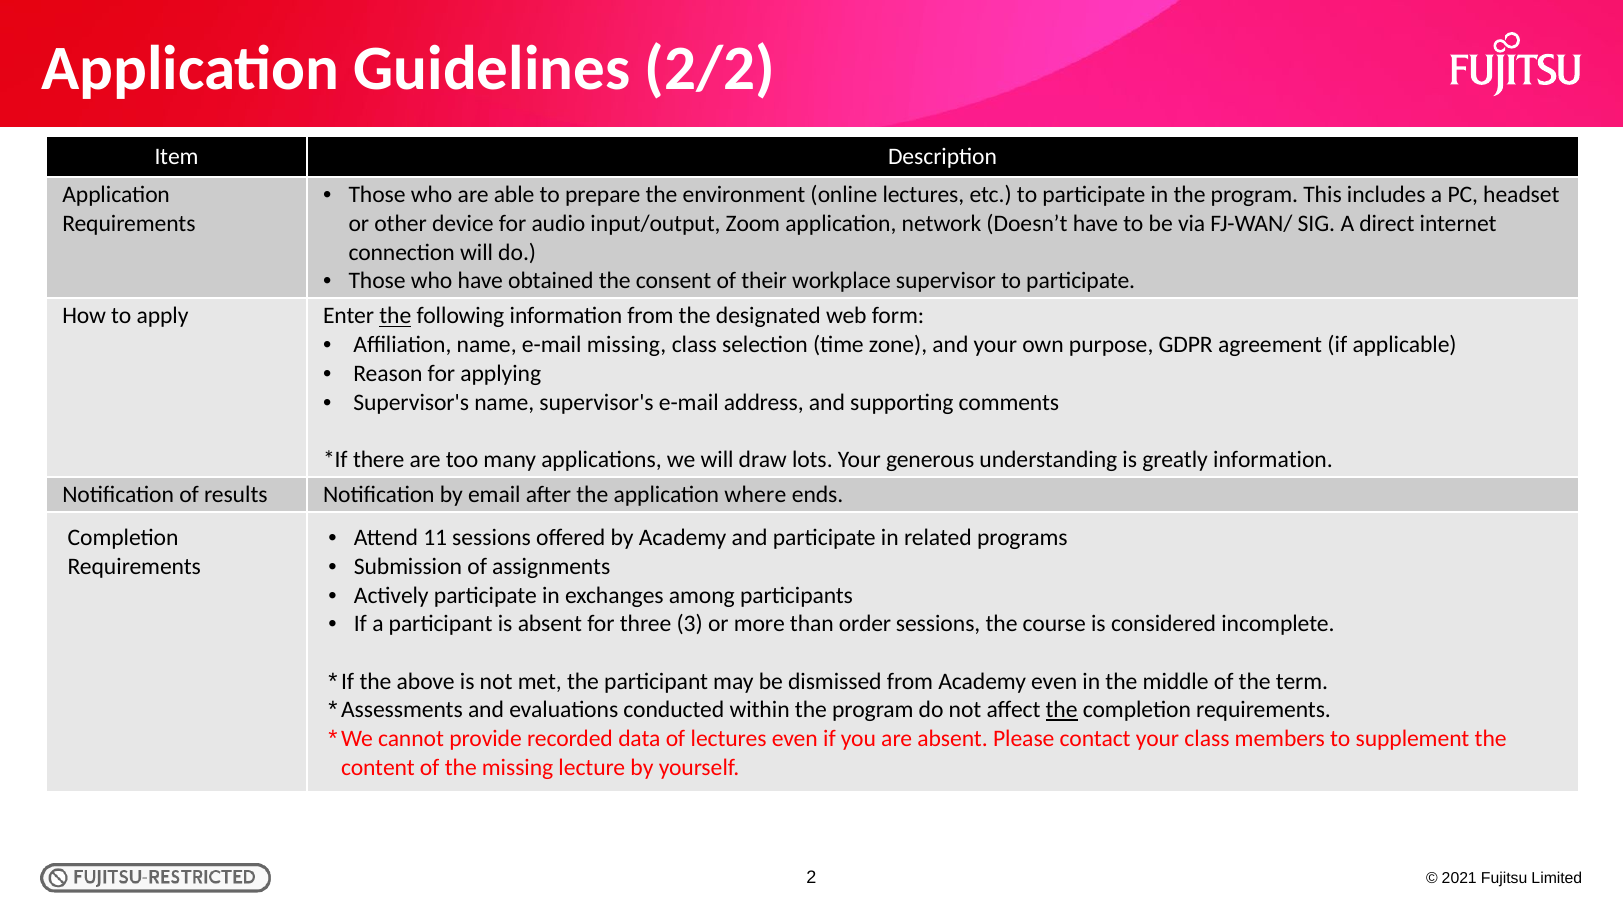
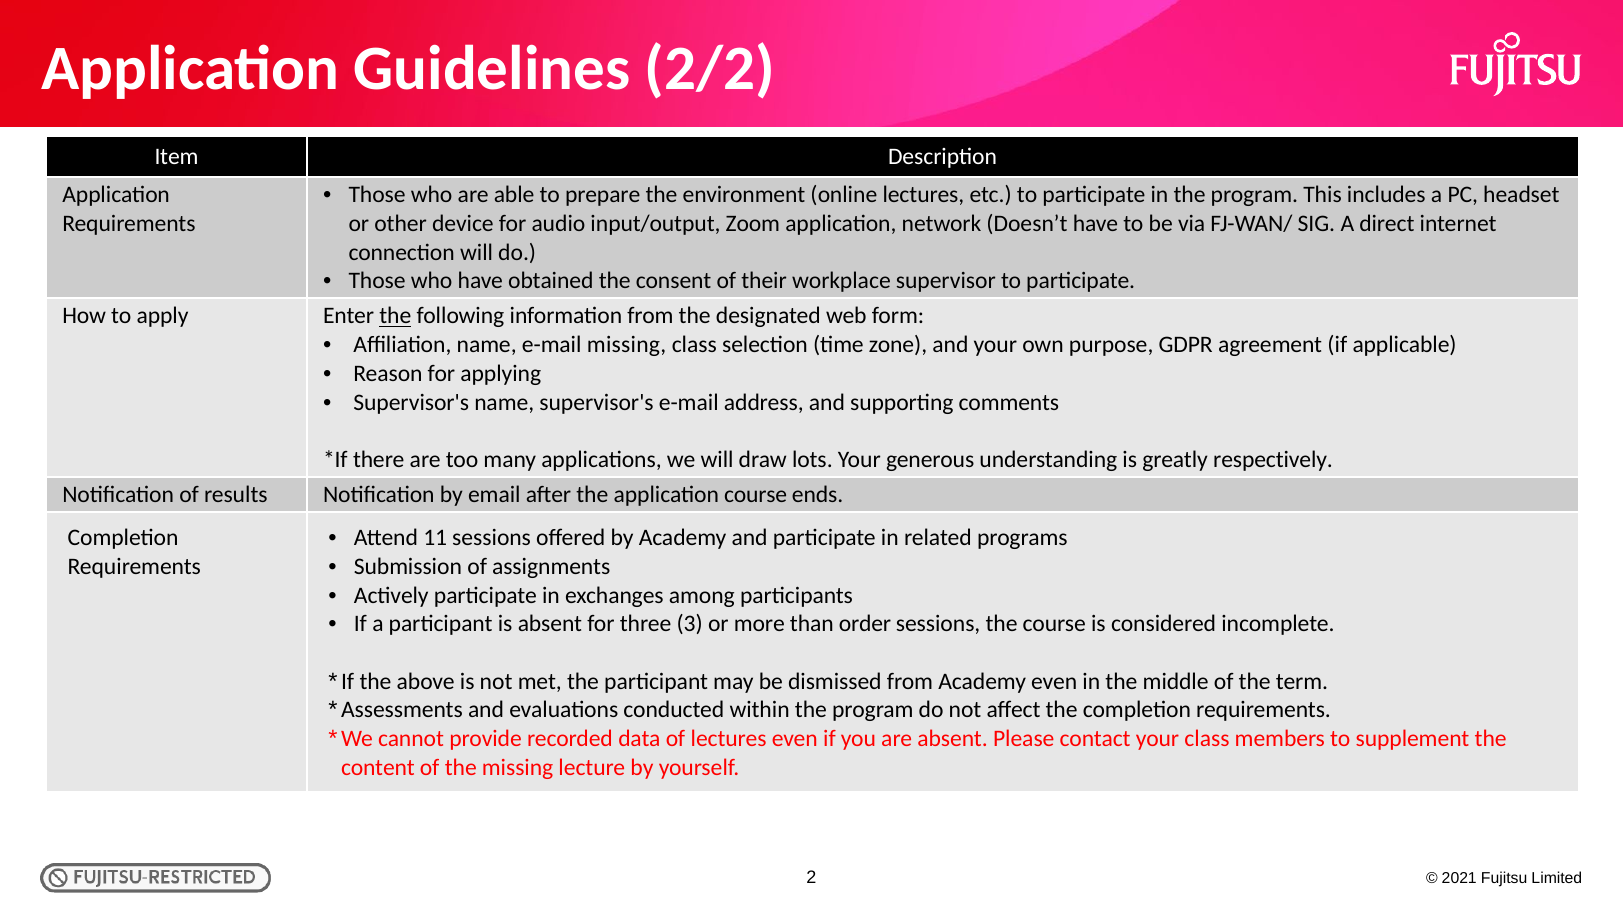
greatly information: information -> respectively (1273, 460)
application where: where -> course (756, 495)
the underline: present -> none (1062, 710)
